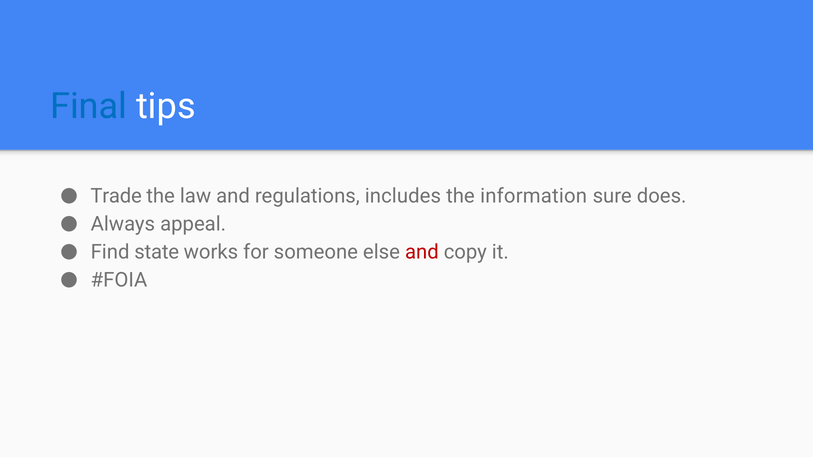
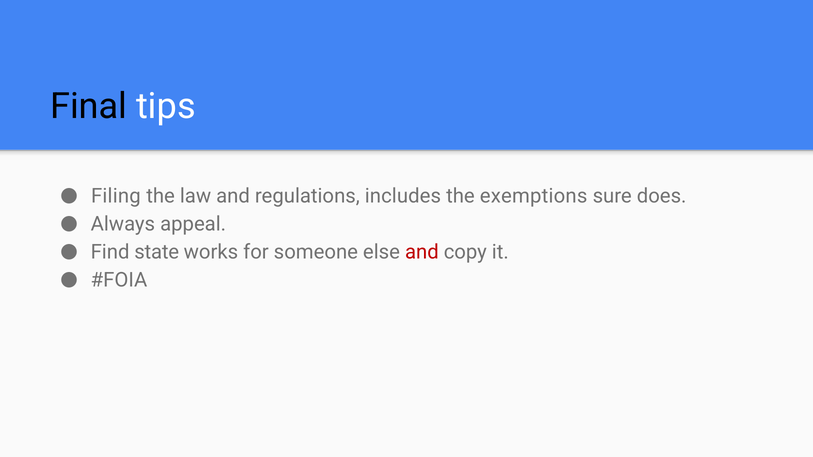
Final colour: blue -> black (89, 107)
Trade: Trade -> Filing (116, 196)
information: information -> exemptions (534, 196)
